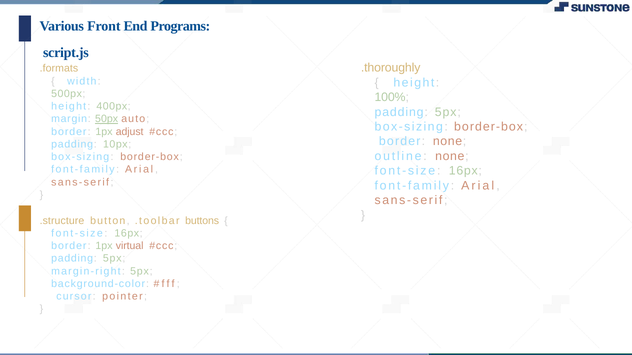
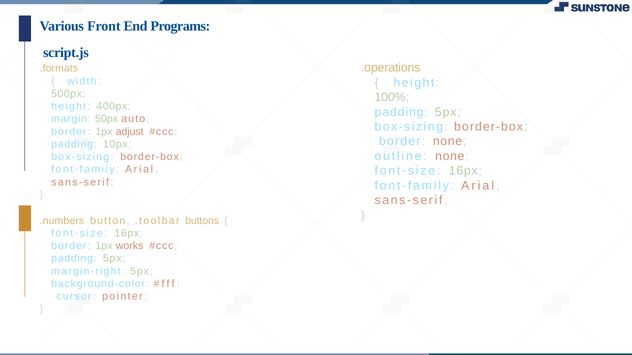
.thoroughly: .thoroughly -> .operations (391, 68)
50px underline: present -> none (107, 119)
.structure: .structure -> .numbers (62, 221)
virtual: virtual -> works (130, 246)
